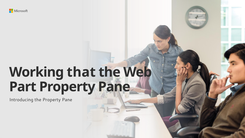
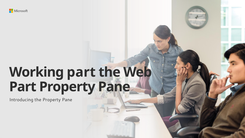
Working that: that -> part (81, 72)
